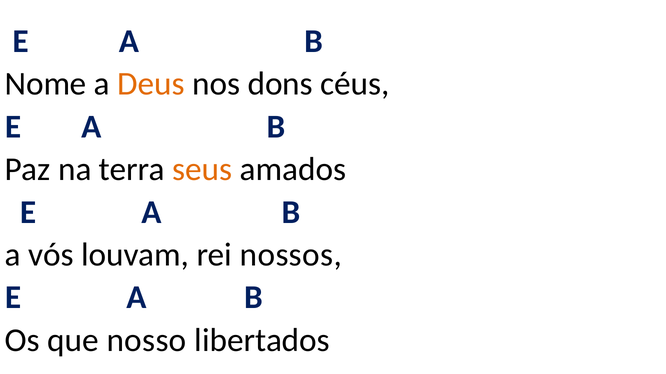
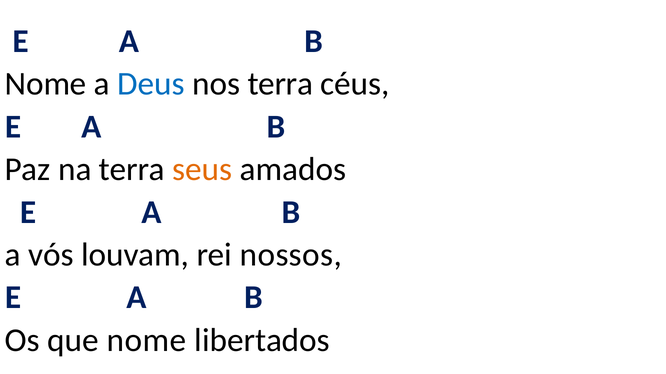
Deus colour: orange -> blue (151, 84)
nos dons: dons -> terra (280, 84)
que nosso: nosso -> nome (147, 341)
